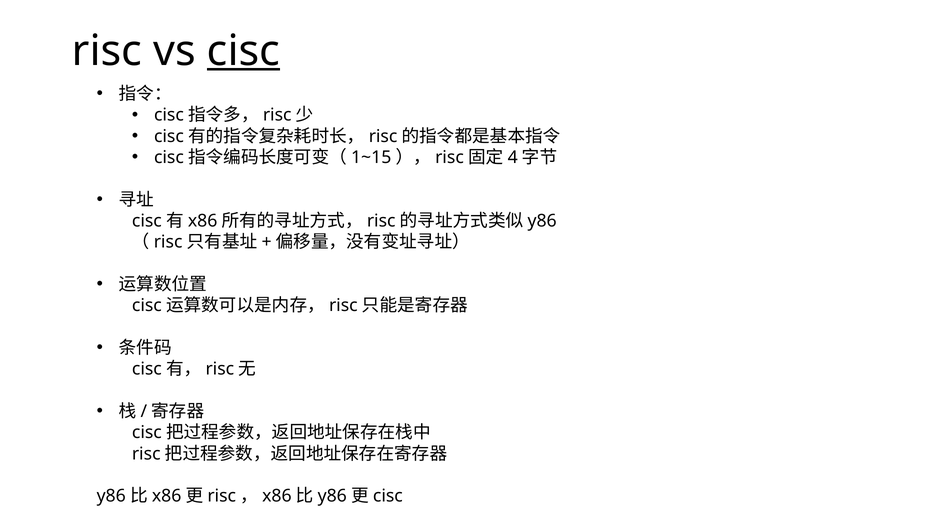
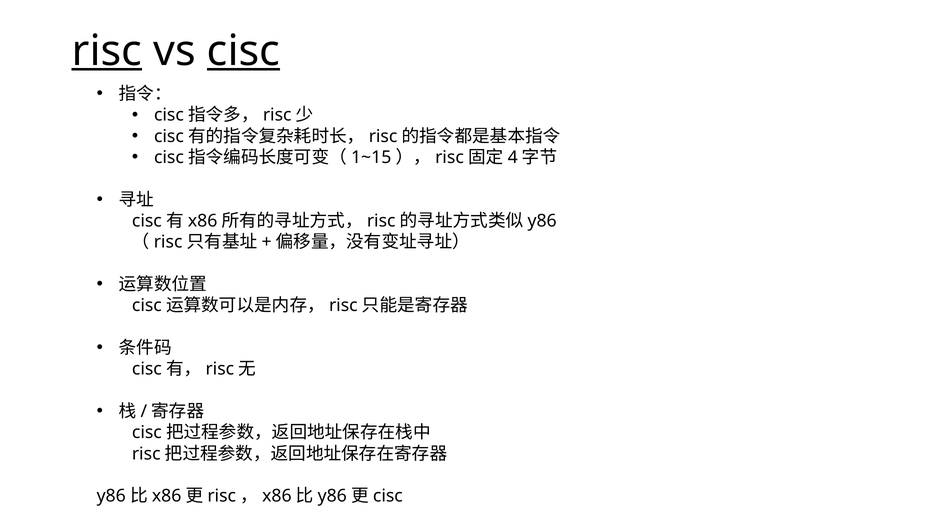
risc underline: none -> present (107, 51)
